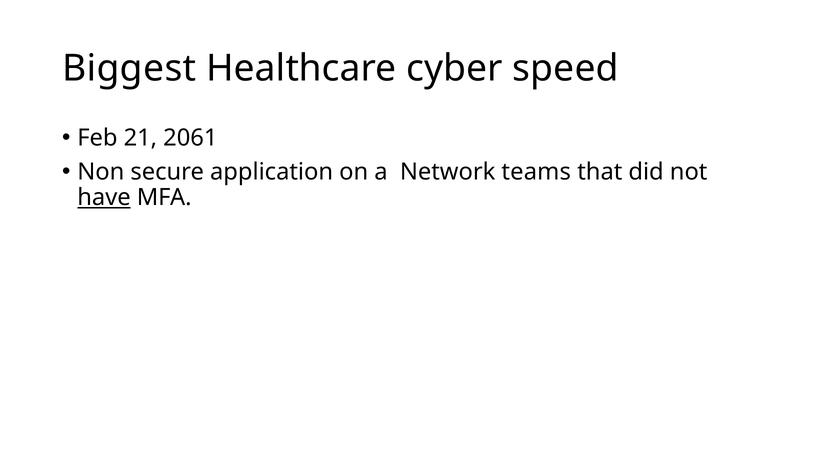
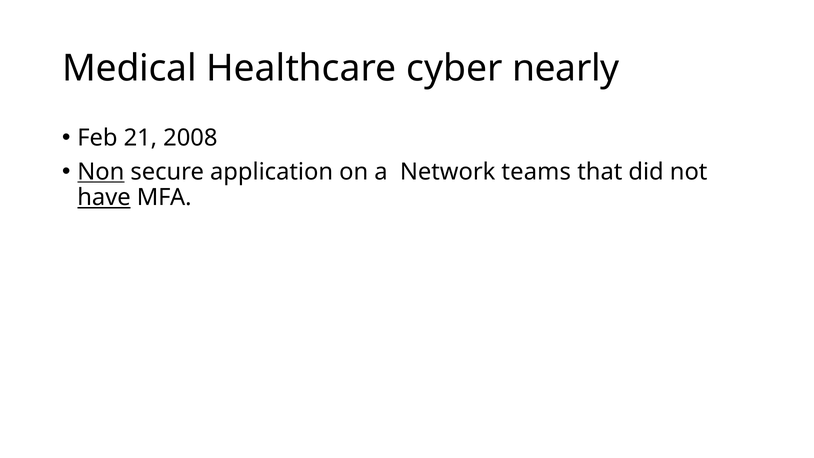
Biggest: Biggest -> Medical (129, 68)
speed: speed -> nearly (566, 68)
2061: 2061 -> 2008 (190, 138)
Non underline: none -> present (101, 172)
